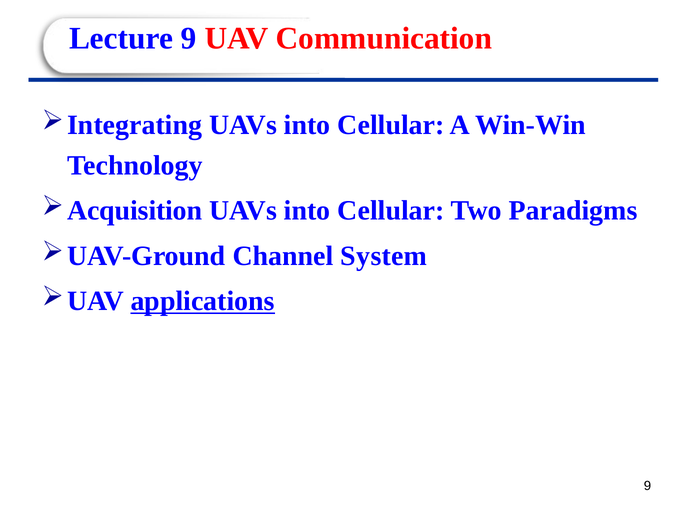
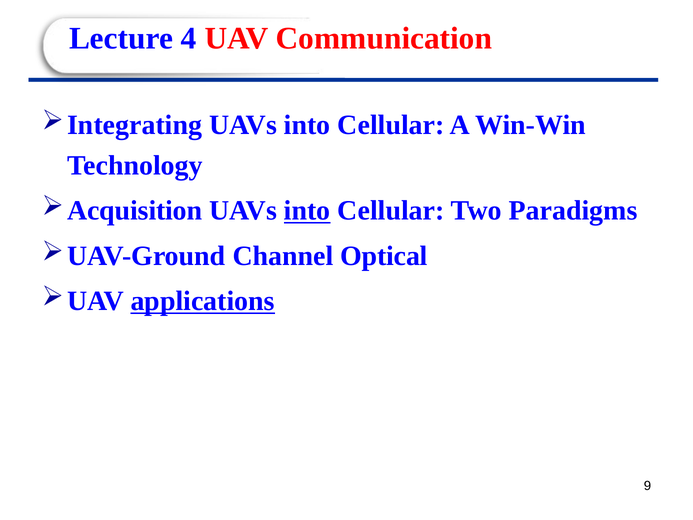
Lecture 9: 9 -> 4 (189, 38)
into underline: none -> present (307, 211)
System: System -> Optical (384, 256)
